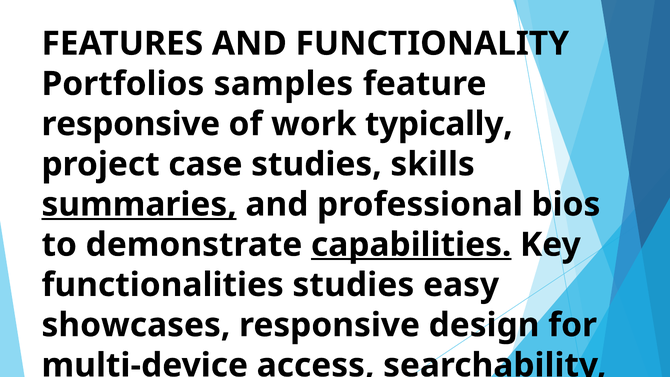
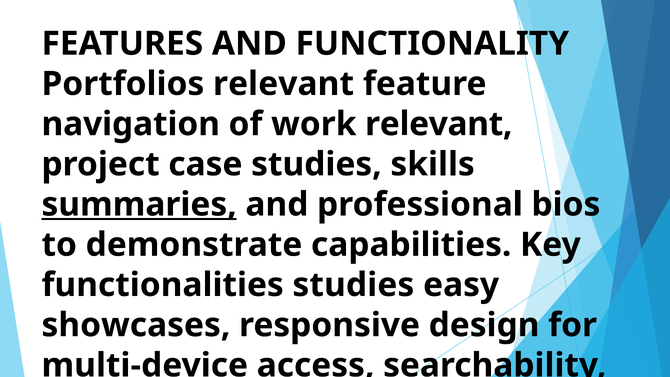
Portfolios samples: samples -> relevant (284, 84)
responsive: responsive -> navigation (131, 124)
work typically: typically -> relevant (439, 124)
capabilities underline: present -> none (411, 245)
